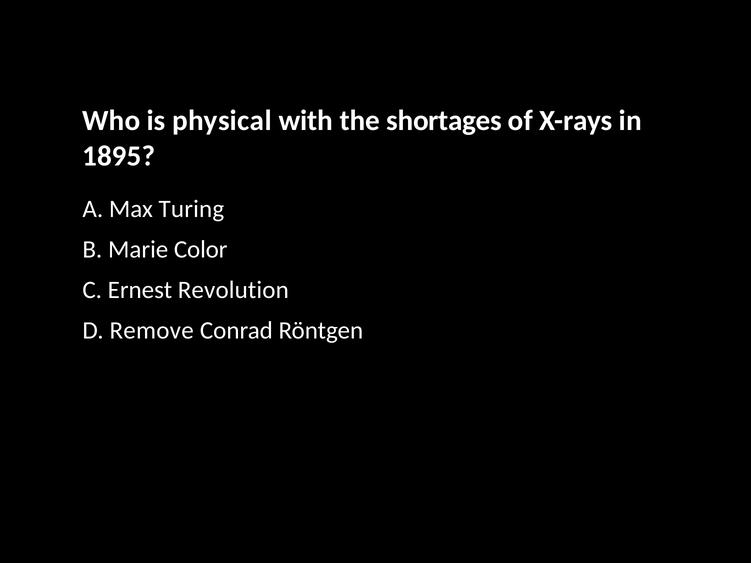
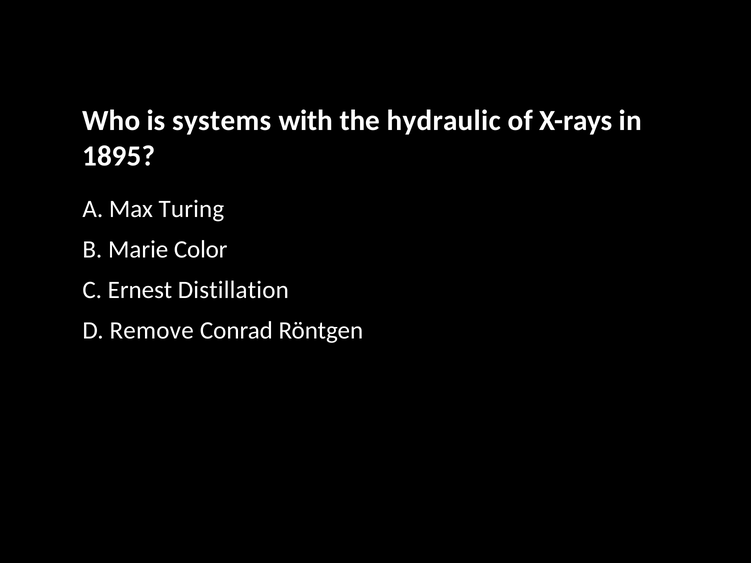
physical: physical -> systems (222, 121)
shortages: shortages -> hydraulic (444, 121)
Revolution: Revolution -> Distillation (233, 290)
